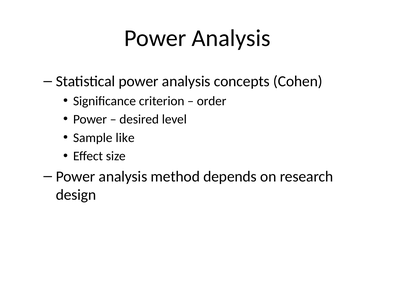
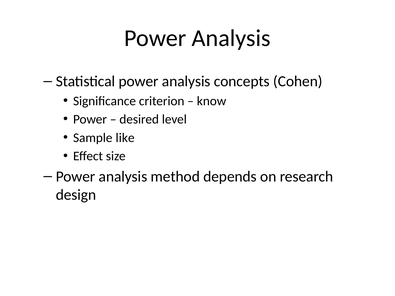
order: order -> know (212, 101)
